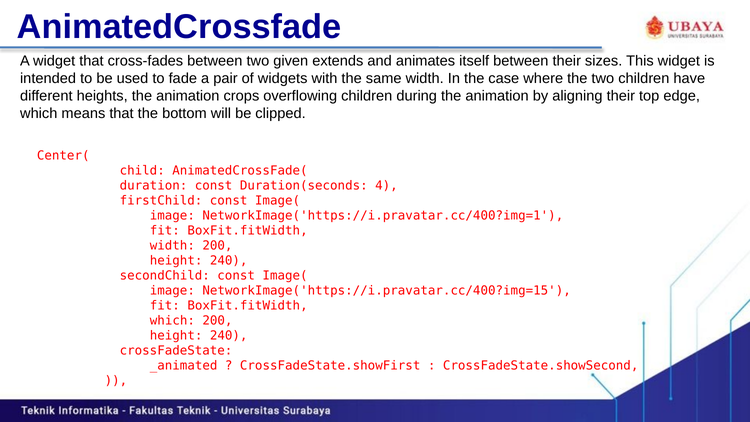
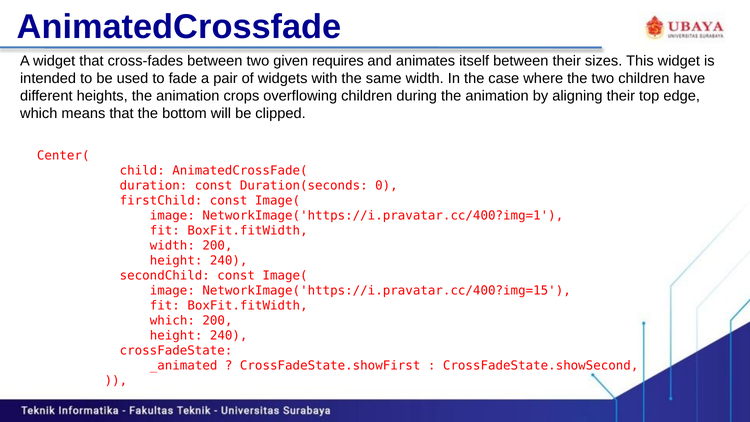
extends: extends -> requires (338, 61)
4: 4 -> 0 (386, 186)
